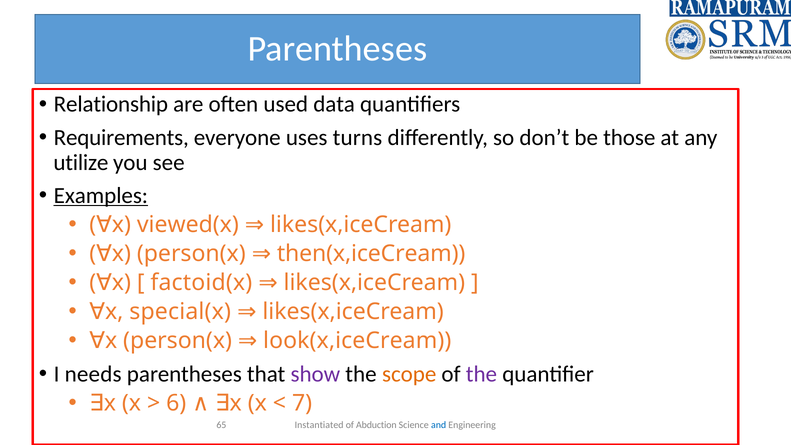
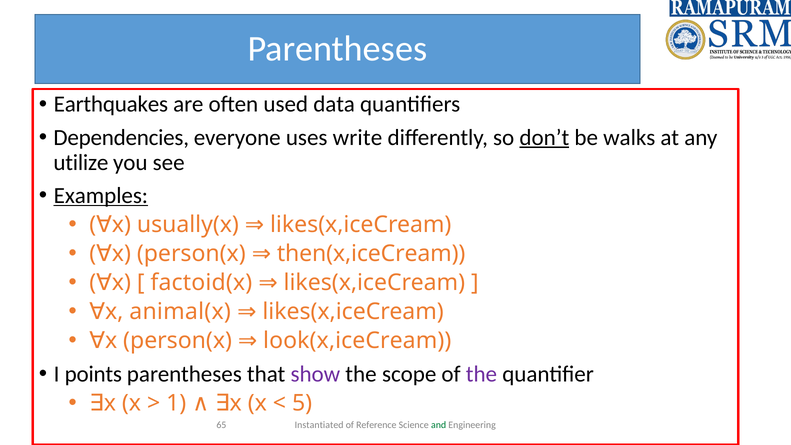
Relationship: Relationship -> Earthquakes (111, 104)
Requirements: Requirements -> Dependencies (121, 137)
turns: turns -> write (357, 137)
don’t underline: none -> present (544, 137)
those: those -> walks (629, 137)
viewed(x: viewed(x -> usually(x (188, 225)
special(x: special(x -> animal(x (180, 312)
needs: needs -> points (93, 374)
scope colour: orange -> black (409, 374)
6: 6 -> 1 (176, 403)
7: 7 -> 5 (302, 403)
Abduction: Abduction -> Reference (376, 425)
and colour: blue -> green (439, 425)
